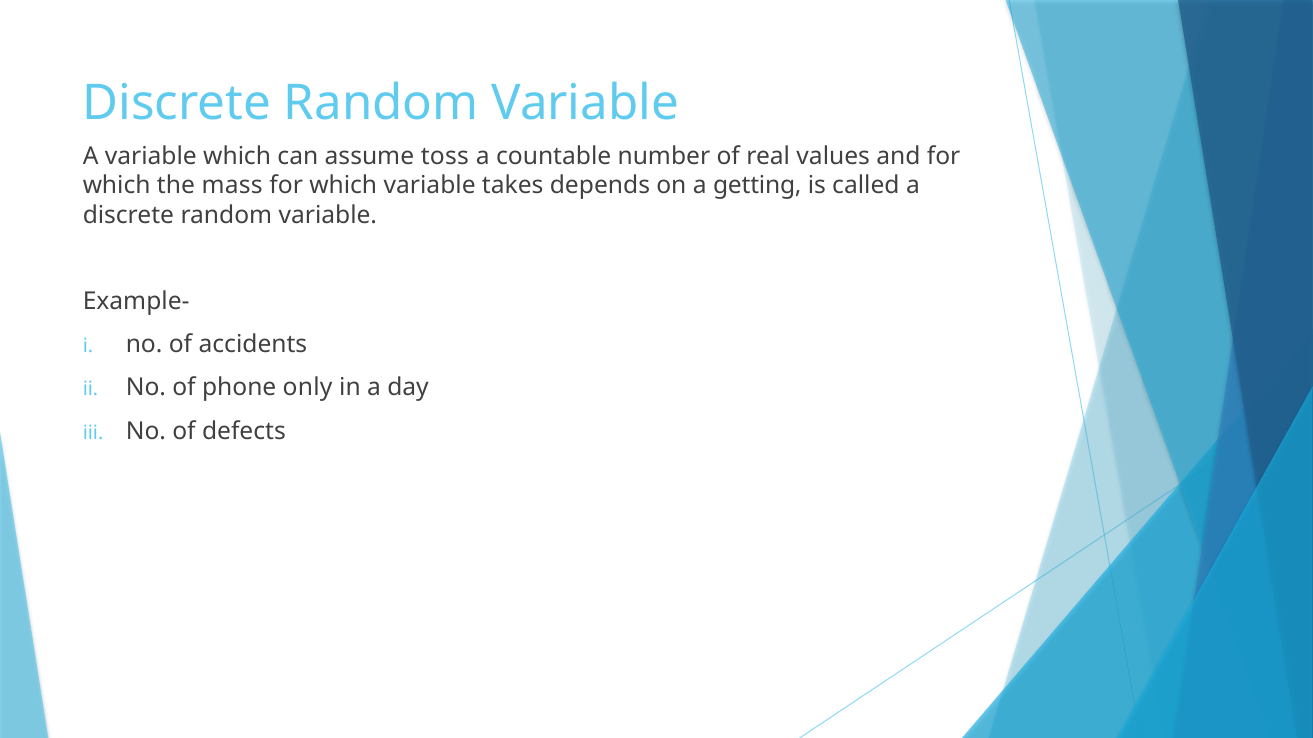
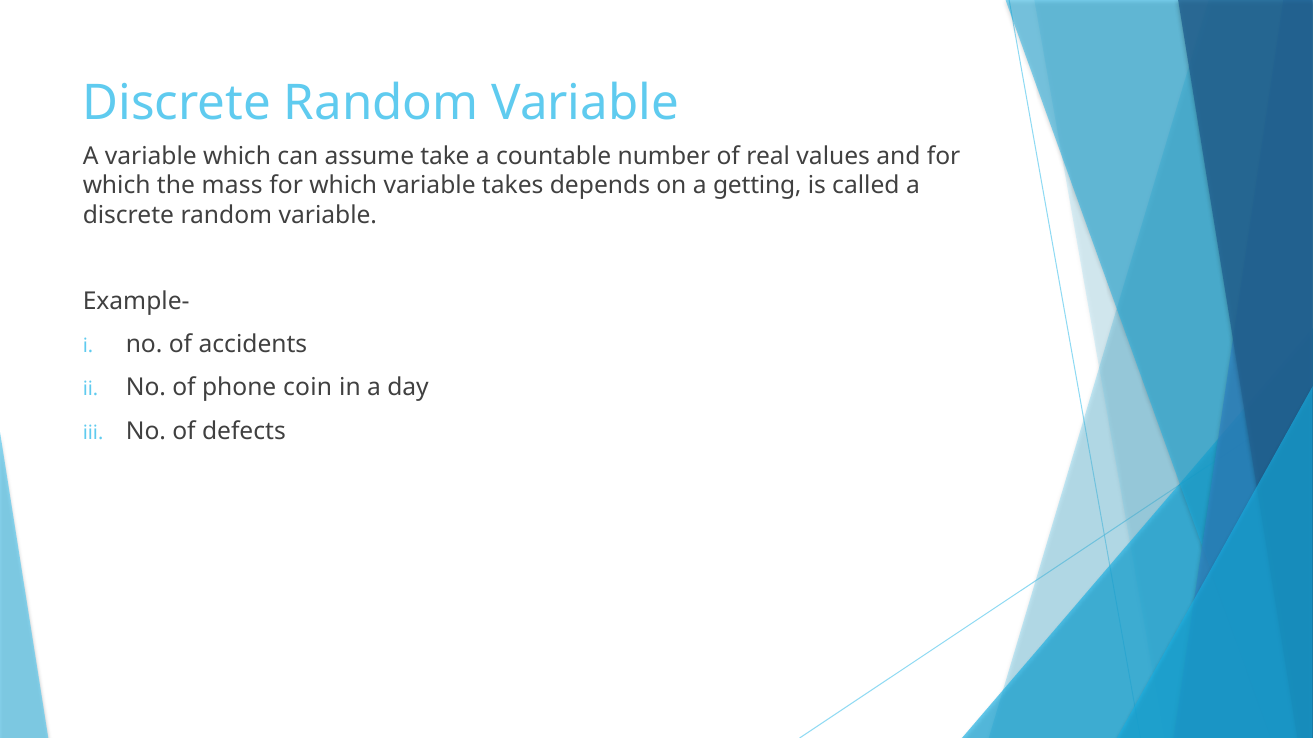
toss: toss -> take (445, 156)
only: only -> coin (308, 388)
